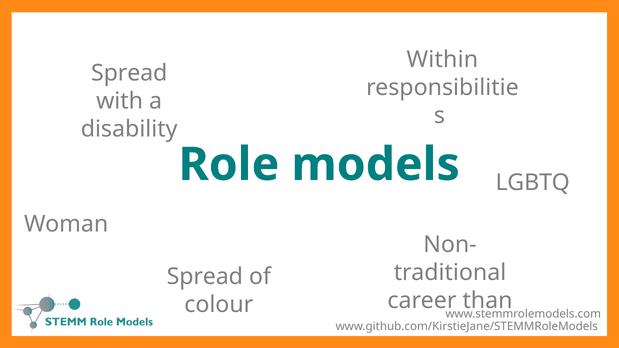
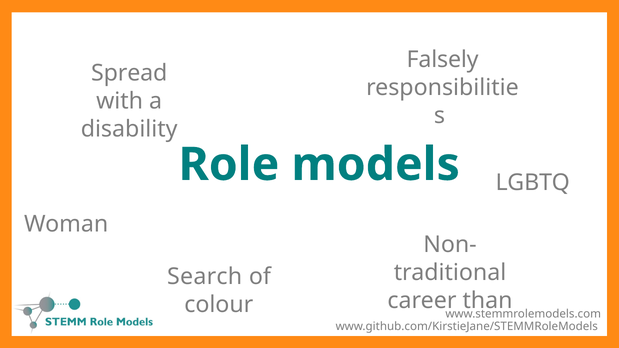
Within: Within -> Falsely (443, 60)
Spread: Spread -> Search (205, 277)
